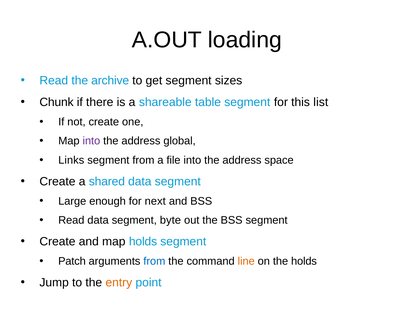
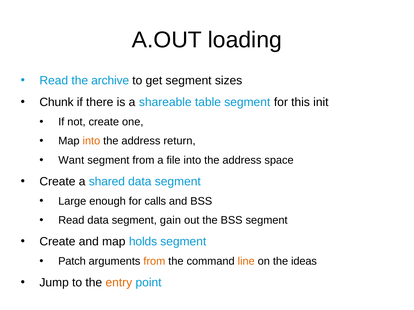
list: list -> init (321, 102)
into colour: purple -> orange (91, 141)
global: global -> return (180, 141)
Links: Links -> Want (71, 160)
next: next -> calls (155, 201)
byte: byte -> gain (170, 221)
from colour: blue -> orange (154, 262)
the holds: holds -> ideas (304, 262)
